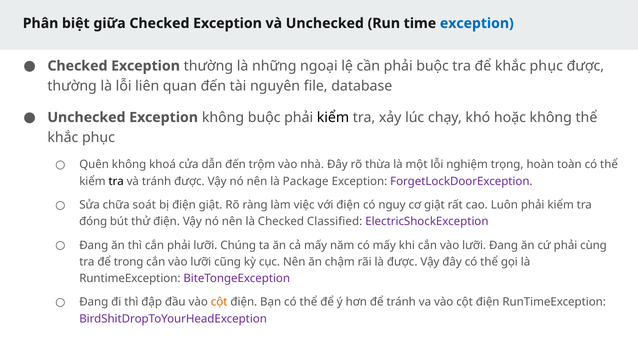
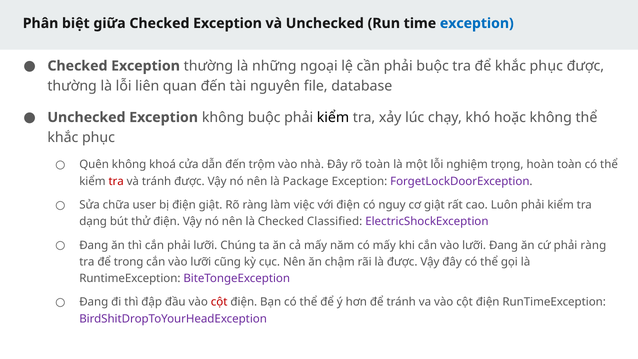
rõ thừa: thừa -> toàn (378, 165)
tra colour: black -> red (116, 181)
soát: soát -> user (144, 205)
đóng: đóng -> dạng (93, 221)
phải cùng: cùng -> ràng (593, 245)
cột colour: orange -> red (219, 302)
